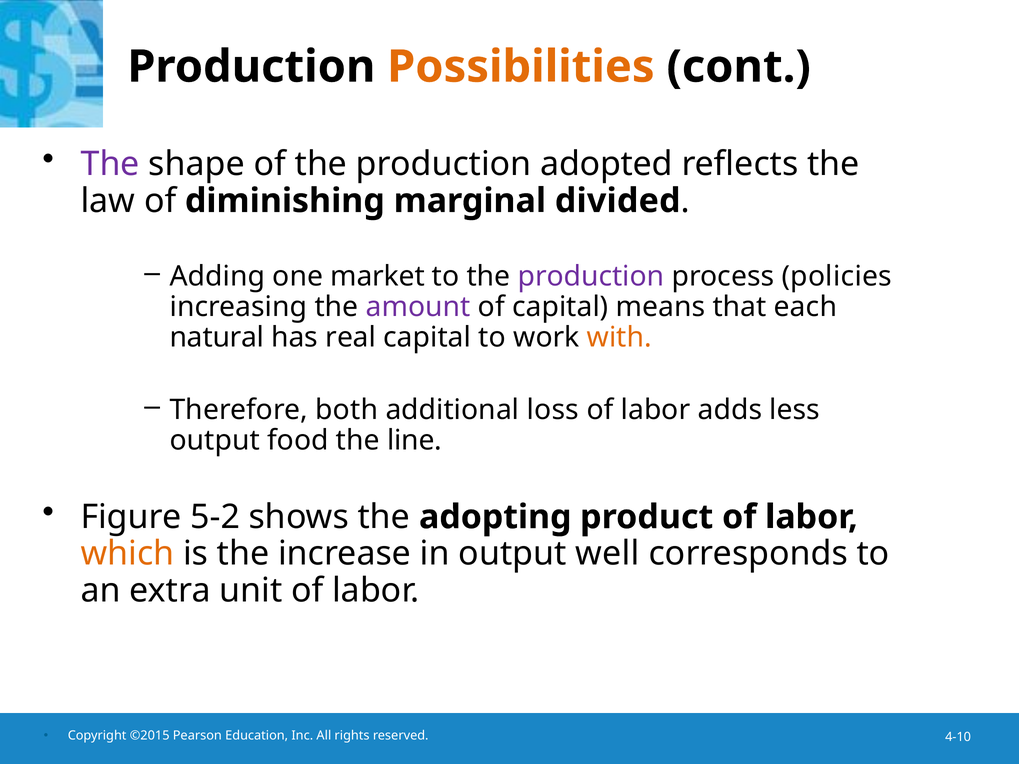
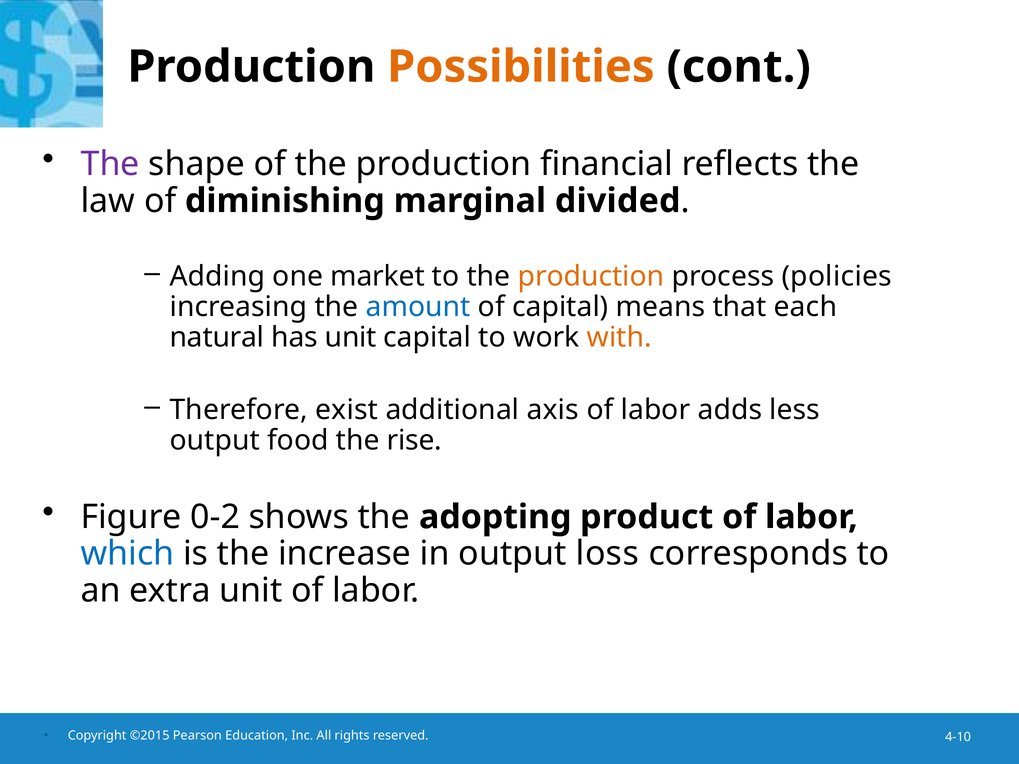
adopted: adopted -> financial (606, 164)
production colour: purple -> orange (591, 276)
amount colour: purple -> blue (418, 307)
has real: real -> unit (351, 338)
both: both -> exist (347, 410)
loss: loss -> axis (553, 410)
line: line -> rise (414, 441)
5-2: 5-2 -> 0-2 (215, 517)
which colour: orange -> blue (128, 554)
well: well -> loss (607, 554)
